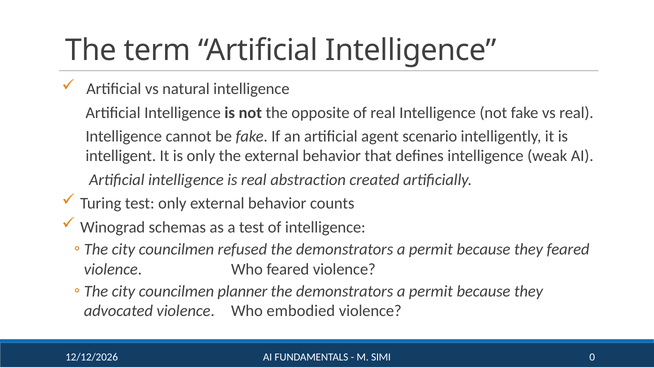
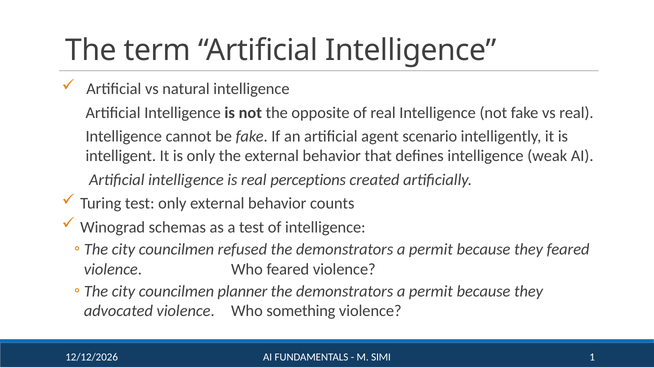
abstraction: abstraction -> perceptions (308, 180)
embodied: embodied -> something (301, 311)
0: 0 -> 1 (592, 357)
